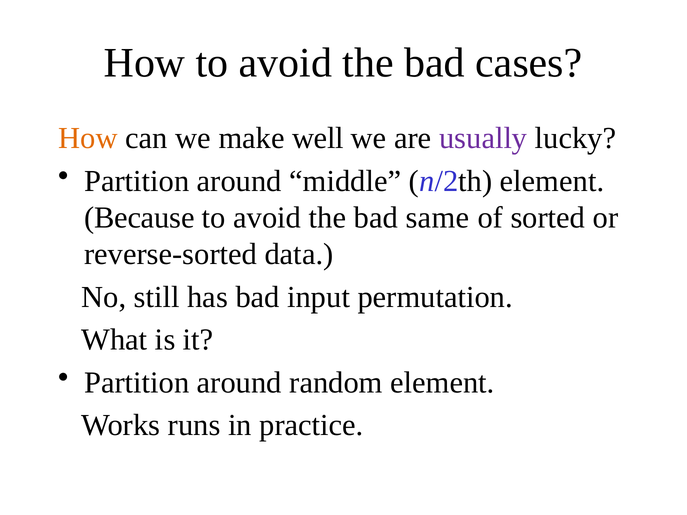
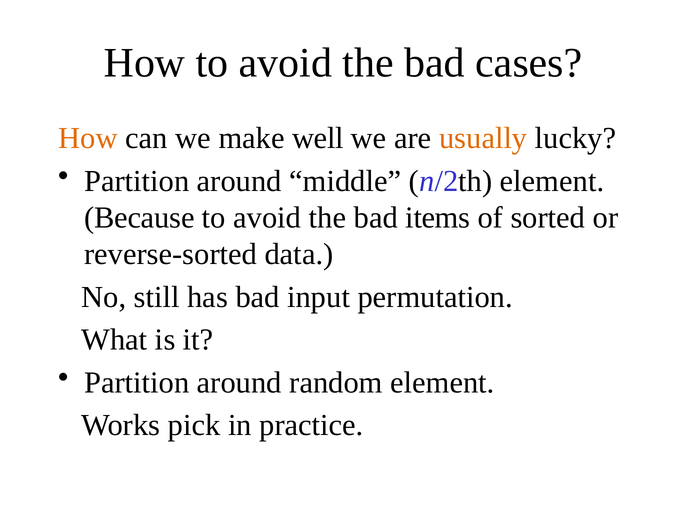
usually colour: purple -> orange (483, 138)
same: same -> items (438, 218)
runs: runs -> pick (194, 425)
